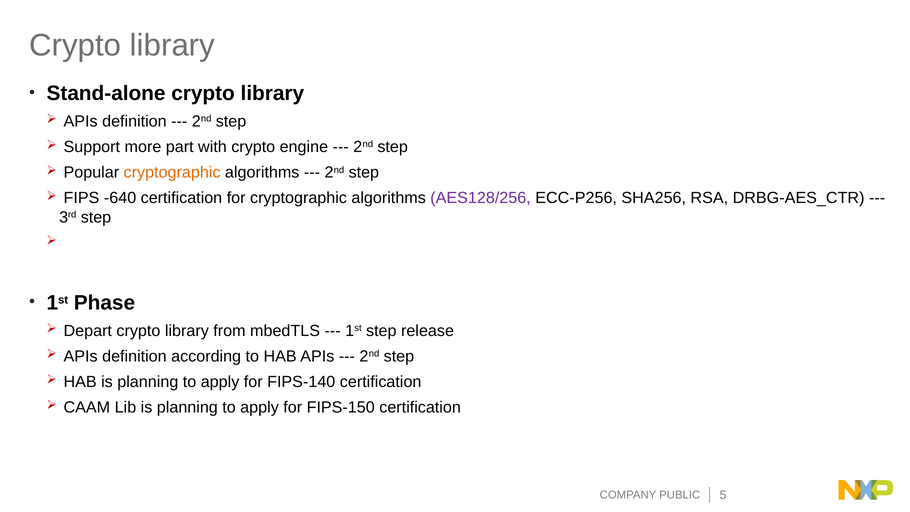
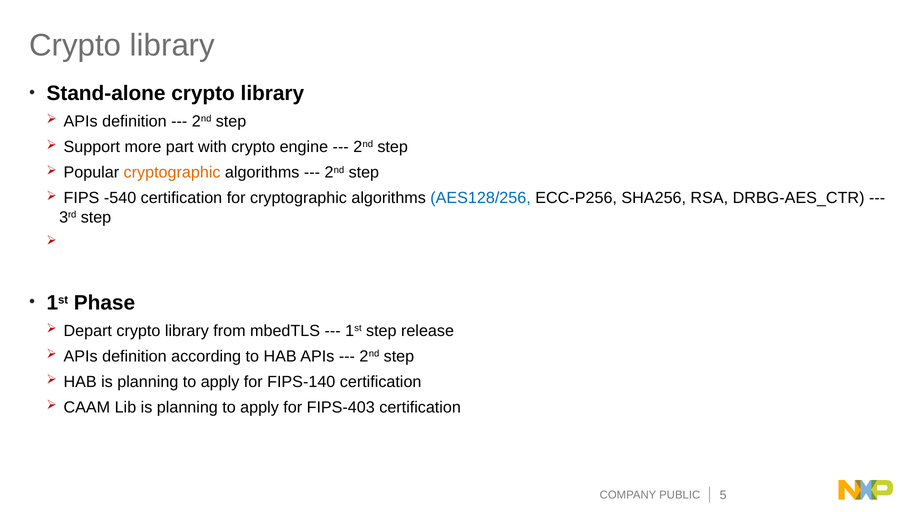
-640: -640 -> -540 (120, 198)
AES128/256 colour: purple -> blue (481, 198)
FIPS-150: FIPS-150 -> FIPS-403 (341, 407)
